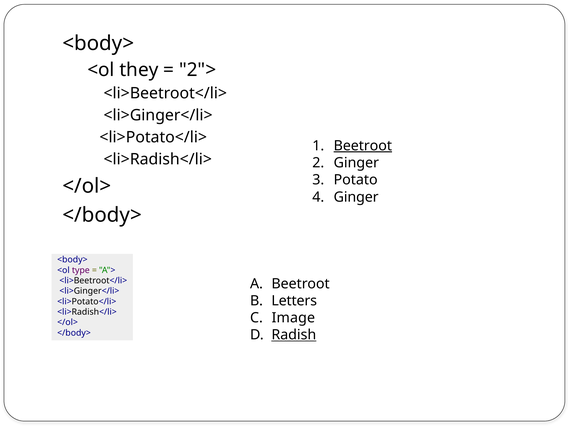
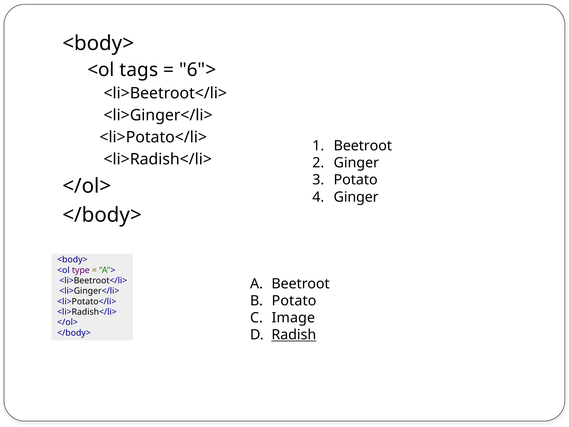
they: they -> tags (139, 70)
2">: 2"> -> 6"> (198, 70)
Beetroot underline: present -> none (363, 146)
Letters: Letters -> Potato (294, 301)
